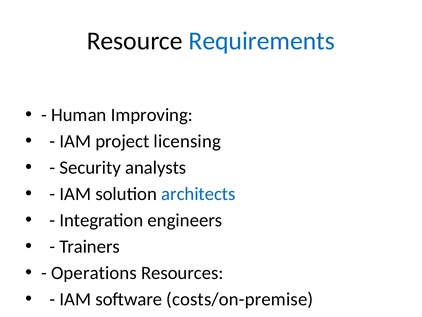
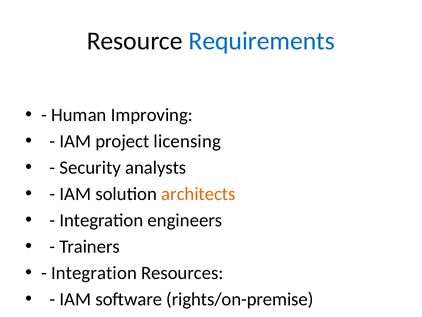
architects colour: blue -> orange (198, 194)
Operations: Operations -> Integration (94, 272)
costs/on-premise: costs/on-premise -> rights/on-premise (240, 299)
